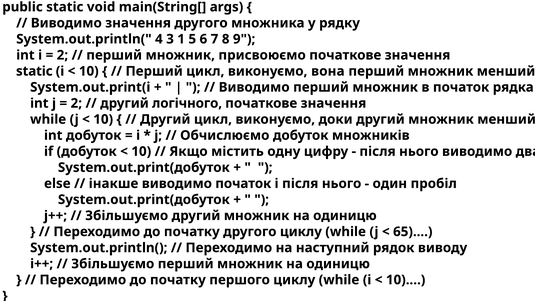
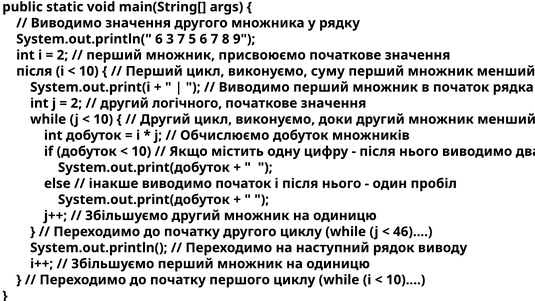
System.out.println( 4: 4 -> 6 (159, 39)
3 1: 1 -> 7 (181, 39)
static: static -> після (34, 71)
вона: вона -> суму (328, 71)
65: 65 -> 46 (413, 232)
